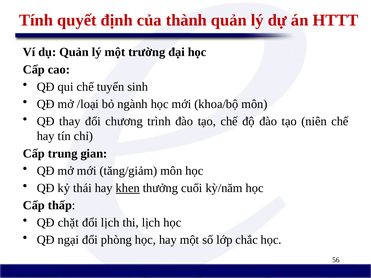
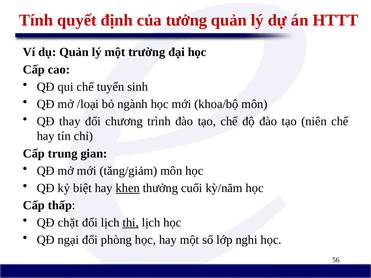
thành: thành -> tưởng (186, 20)
thái: thái -> biệt (82, 188)
thi underline: none -> present (131, 223)
chắc: chắc -> nghi (247, 240)
